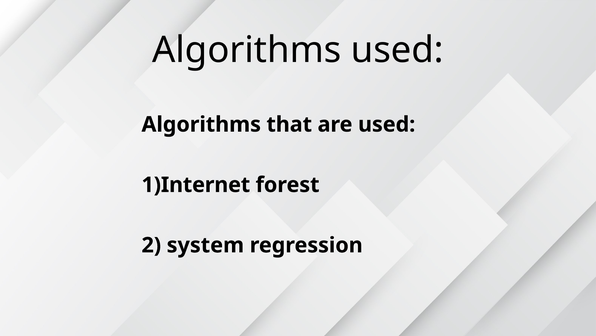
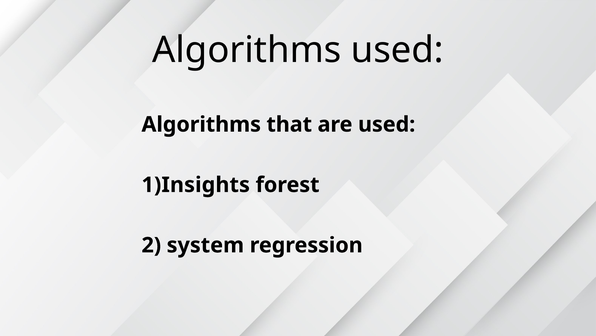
1)Internet: 1)Internet -> 1)Insights (196, 184)
